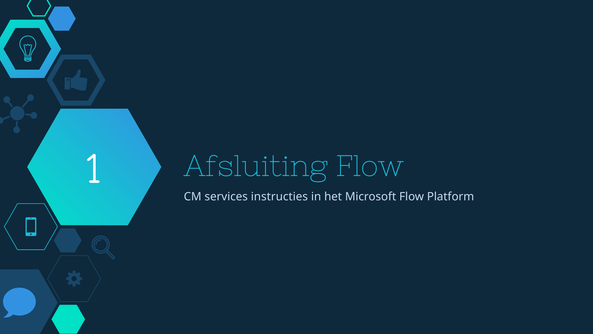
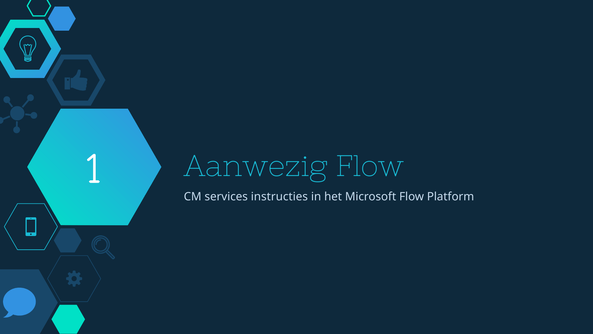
Afsluiting: Afsluiting -> Aanwezig (256, 166)
